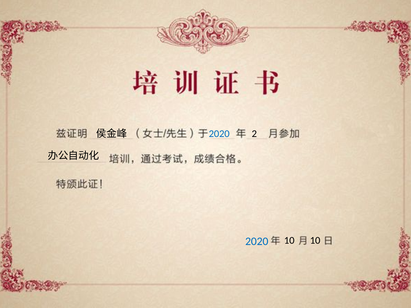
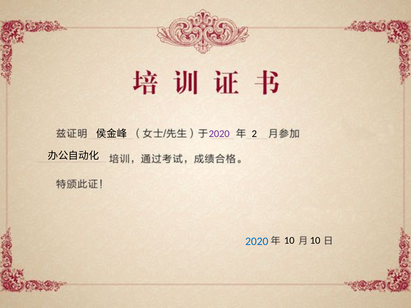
2020 colour: blue -> purple (219, 134)
